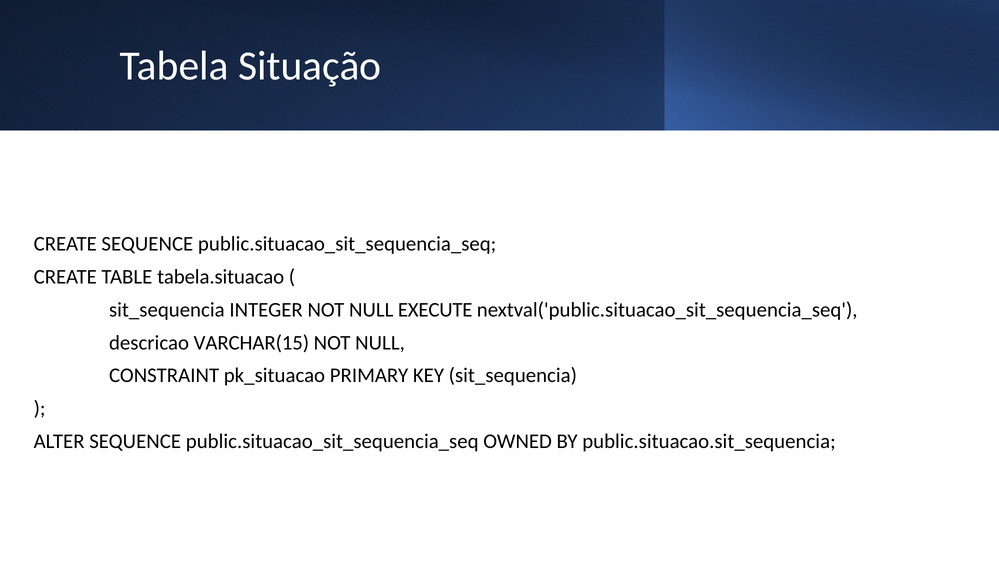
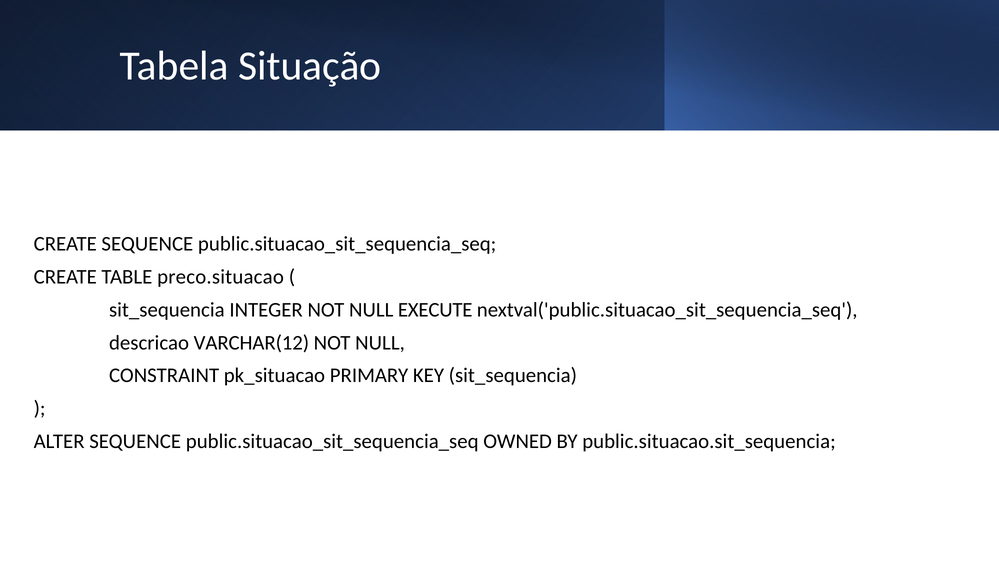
tabela.situacao: tabela.situacao -> preco.situacao (220, 277)
VARCHAR(15: VARCHAR(15 -> VARCHAR(12 (251, 343)
